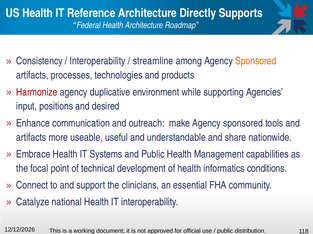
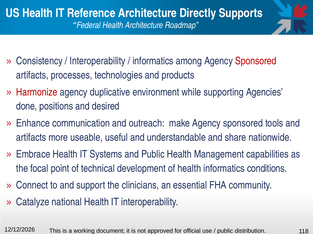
streamline: streamline -> informatics (153, 61)
Sponsored colour: orange -> red (256, 61)
input: input -> done (27, 107)
